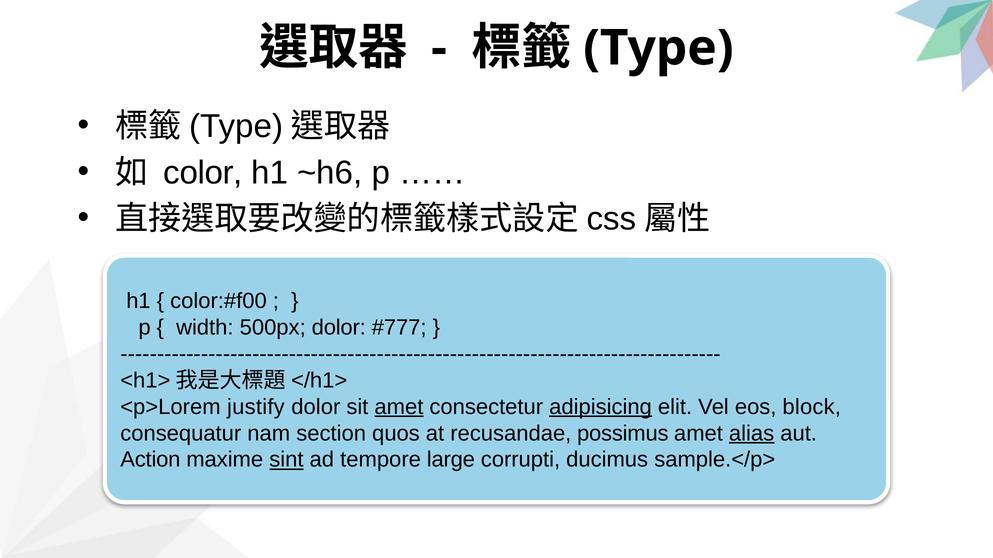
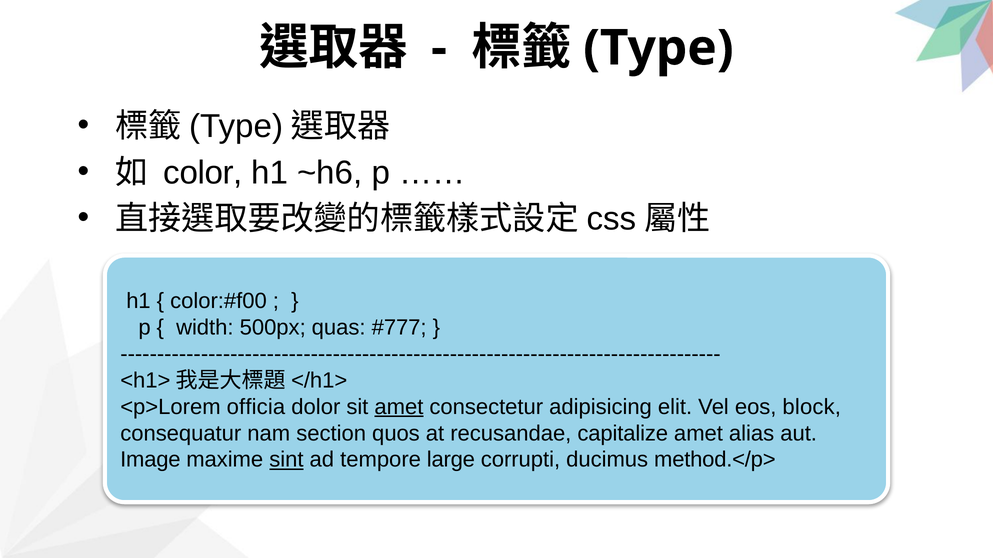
500px dolor: dolor -> quas (339, 328)
justify: justify -> officia (256, 407)
adipisicing underline: present -> none (601, 407)
possimus: possimus -> capitalize (623, 434)
alias underline: present -> none (752, 434)
Action: Action -> Image (150, 460)
sample.</p>: sample.</p> -> method.</p> (715, 460)
